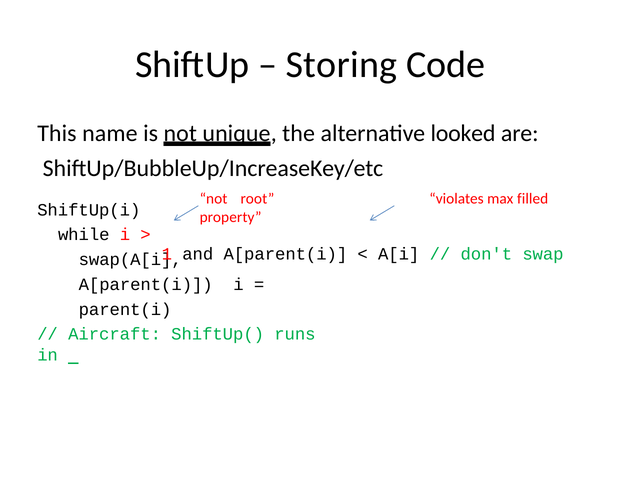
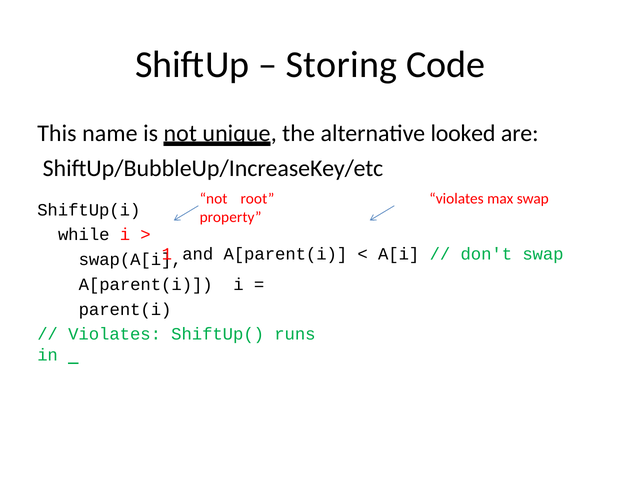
max filled: filled -> swap (533, 199)
Aircraft: Aircraft -> Violates (115, 335)
